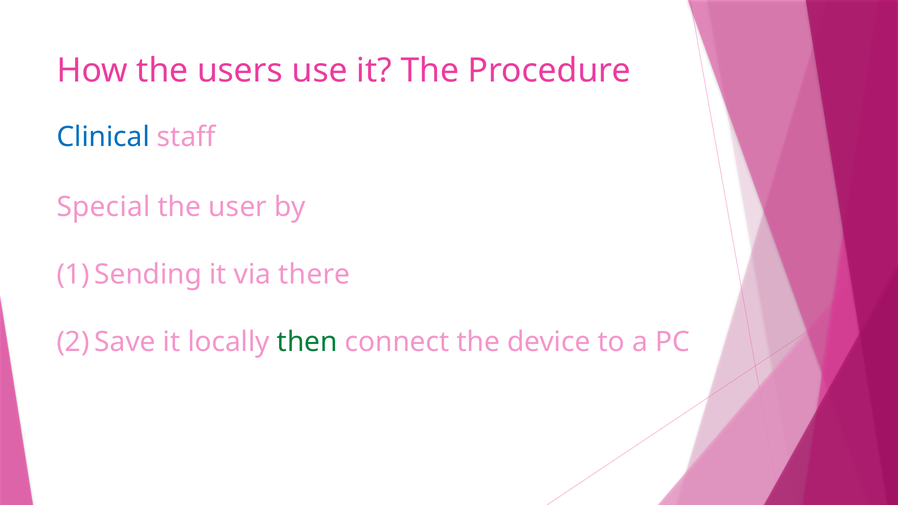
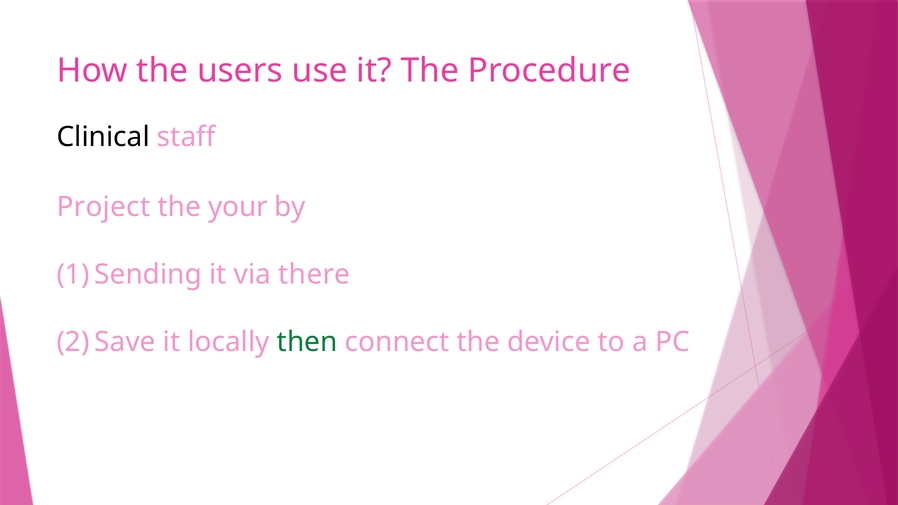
Clinical colour: blue -> black (103, 137)
Special: Special -> Project (103, 207)
user: user -> your (238, 207)
